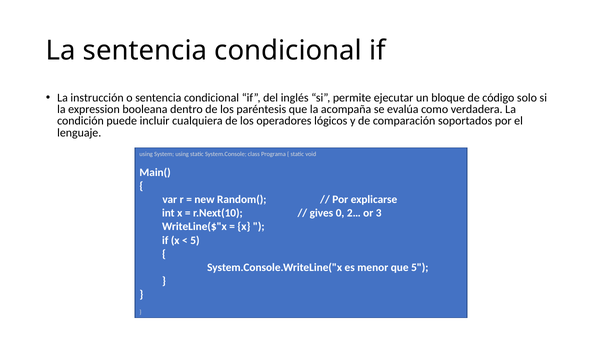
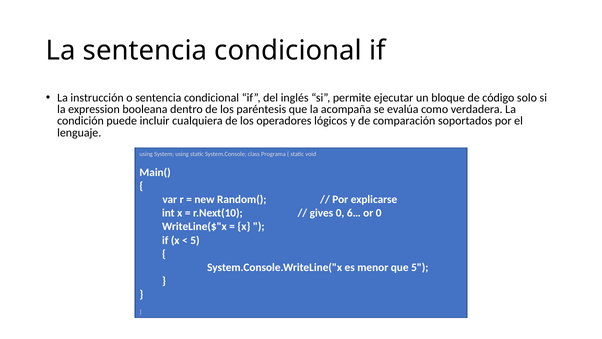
2…: 2… -> 6… (354, 213)
or 3: 3 -> 0 (379, 213)
